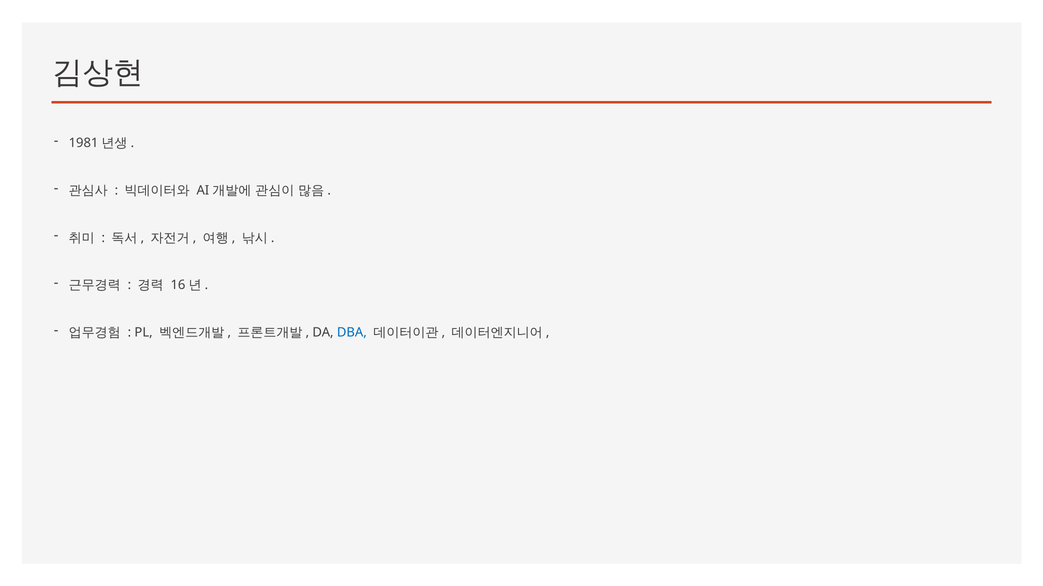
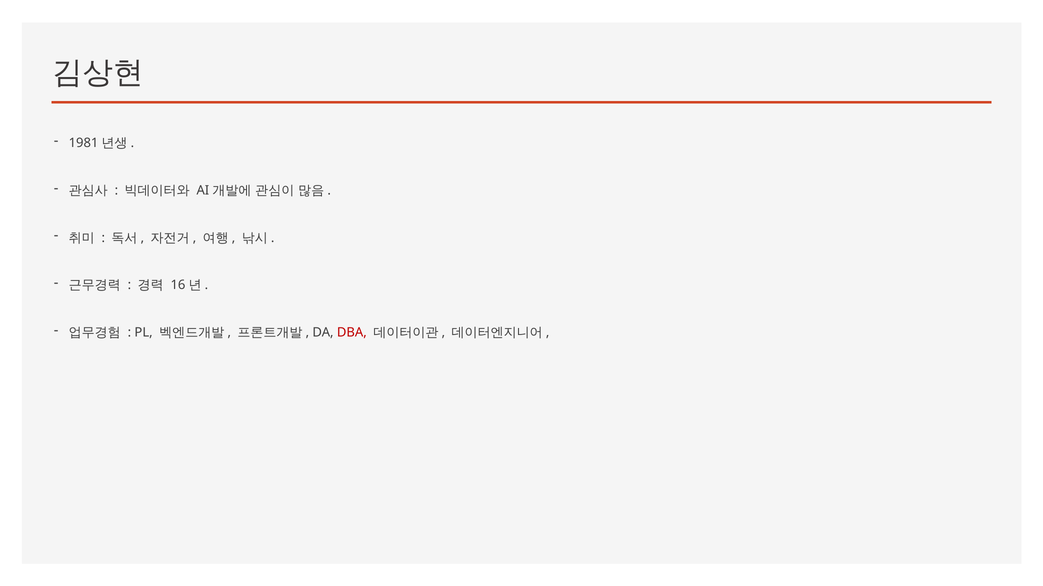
DBA colour: blue -> red (352, 333)
